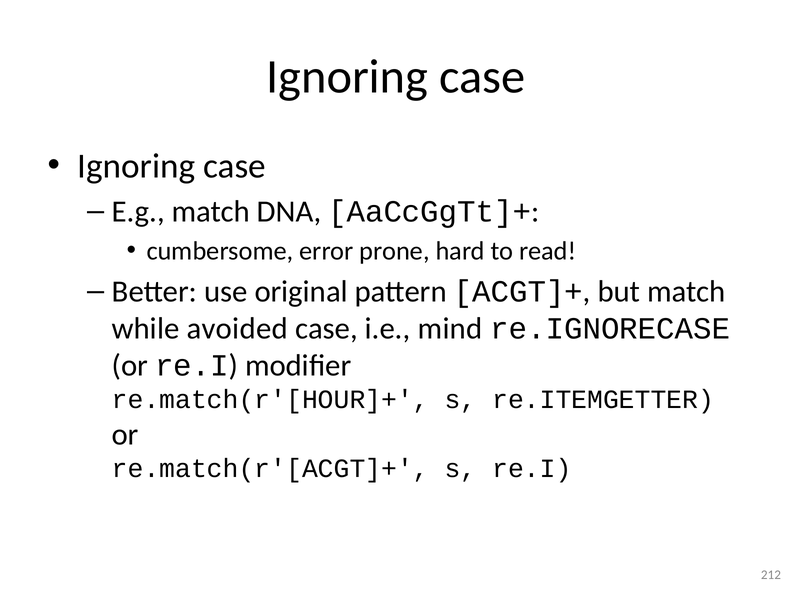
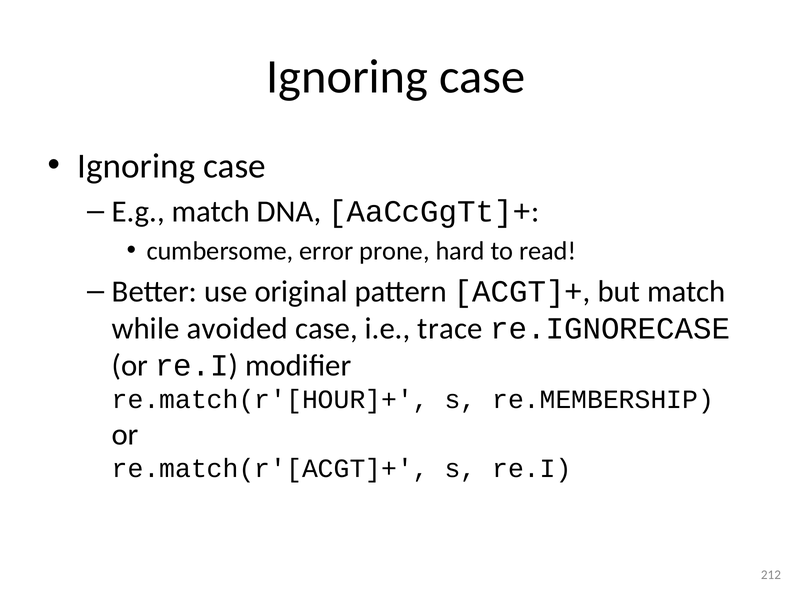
mind: mind -> trace (450, 329)
re.ITEMGETTER: re.ITEMGETTER -> re.MEMBERSHIP (603, 400)
